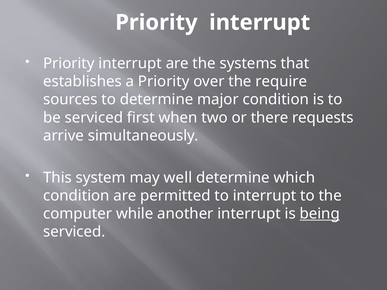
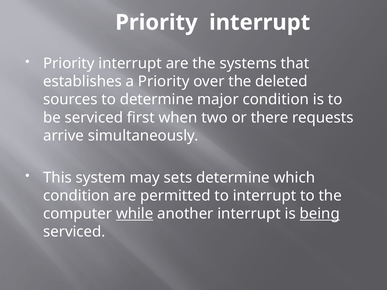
require: require -> deleted (281, 82)
well: well -> sets (178, 178)
while underline: none -> present (135, 214)
